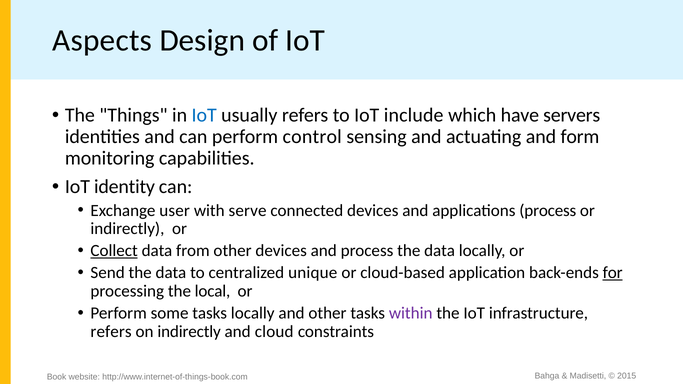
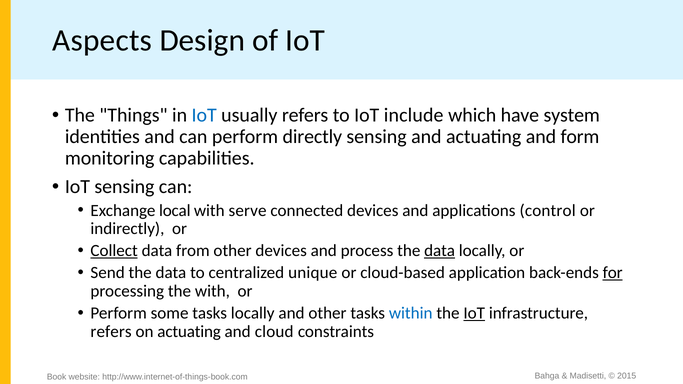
servers: servers -> system (572, 115)
control: control -> directly (312, 137)
IoT identity: identity -> sensing (124, 187)
user: user -> local (175, 211)
applications process: process -> control (548, 211)
data underline: none -> present (440, 251)
the local: local -> with (212, 291)
within colour: purple -> blue (411, 313)
IoT underline: none -> present (474, 313)
on indirectly: indirectly -> actuating (189, 332)
